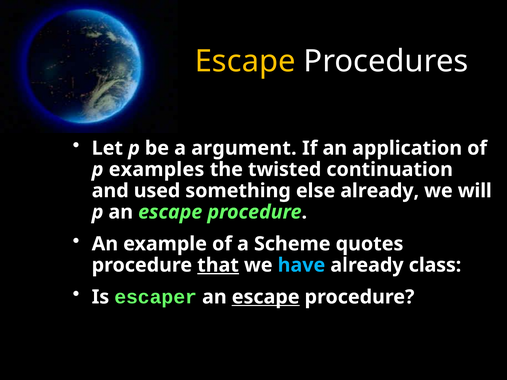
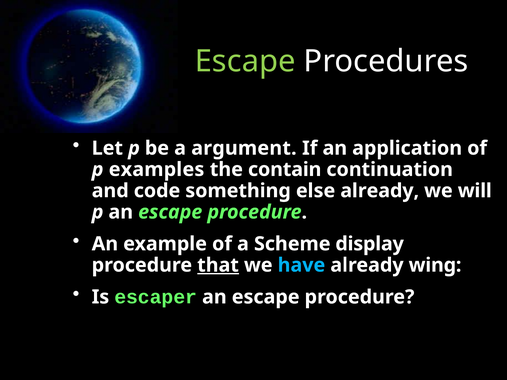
Escape colour: yellow -> light green (245, 61)
twisted: twisted -> contain (285, 170)
used: used -> code (157, 191)
quotes: quotes -> display (370, 244)
class: class -> wing (435, 265)
escape underline: present -> none (266, 297)
